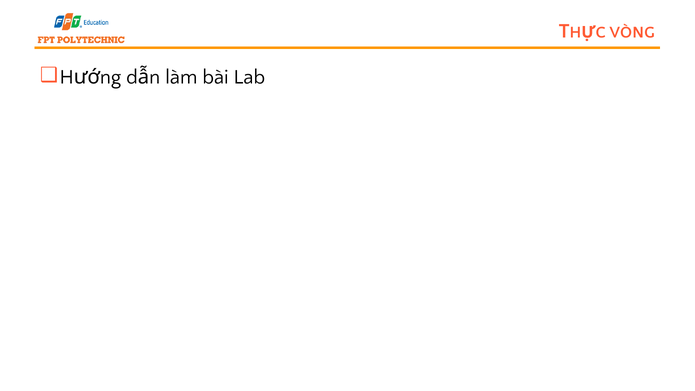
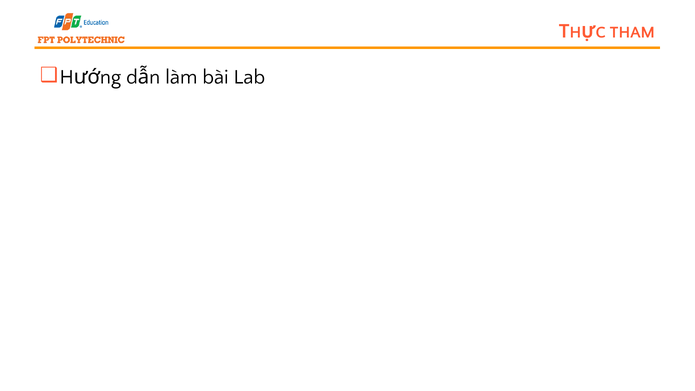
VÒNG: VÒNG -> THAM (632, 32)
